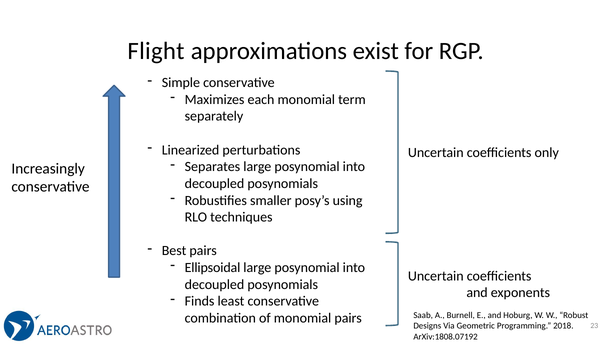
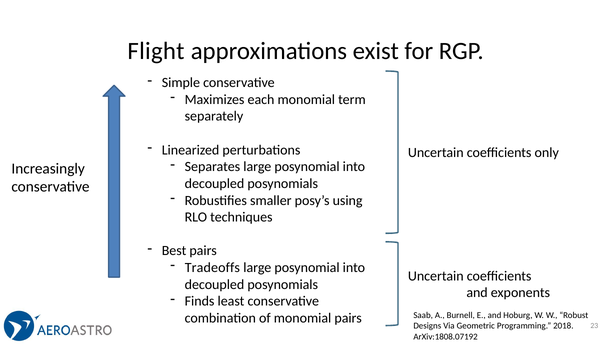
Ellipsoidal: Ellipsoidal -> Tradeoffs (212, 267)
